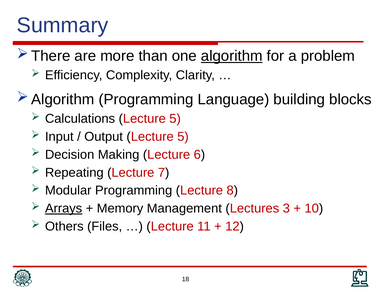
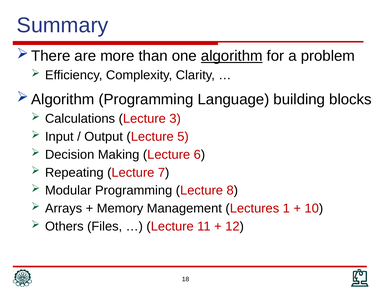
Calculations Lecture 5: 5 -> 3 (175, 119)
Arrays underline: present -> none (64, 209)
3: 3 -> 1 (286, 209)
